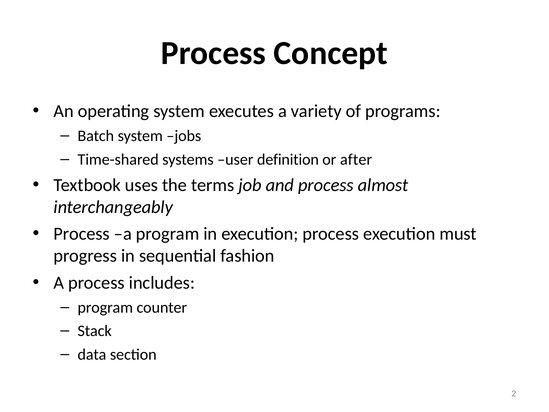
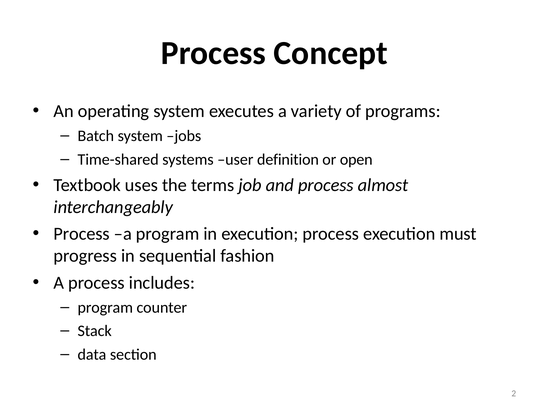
after: after -> open (356, 159)
